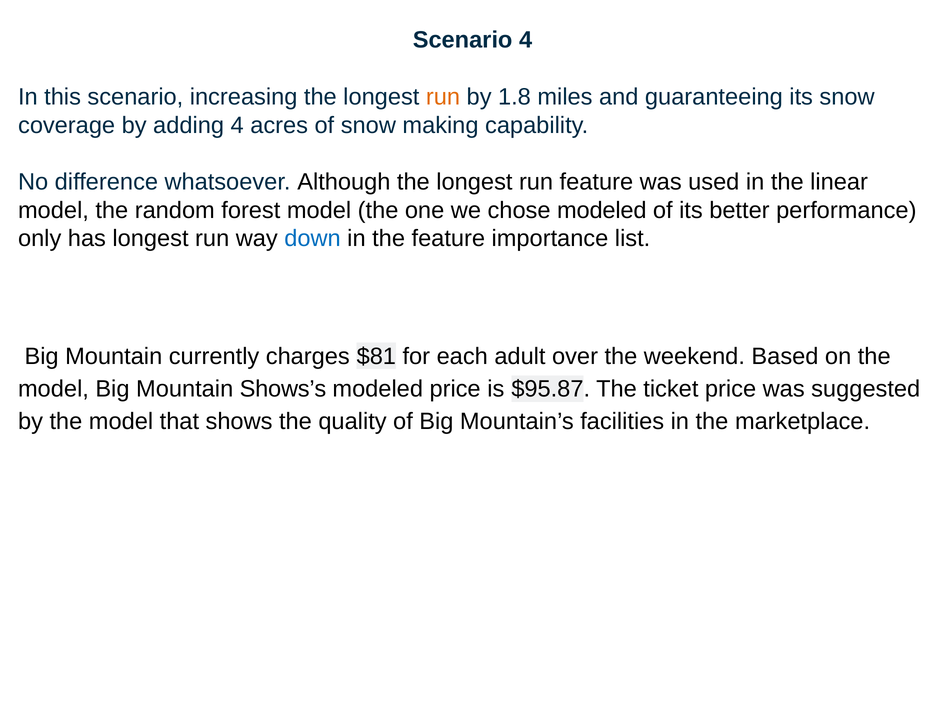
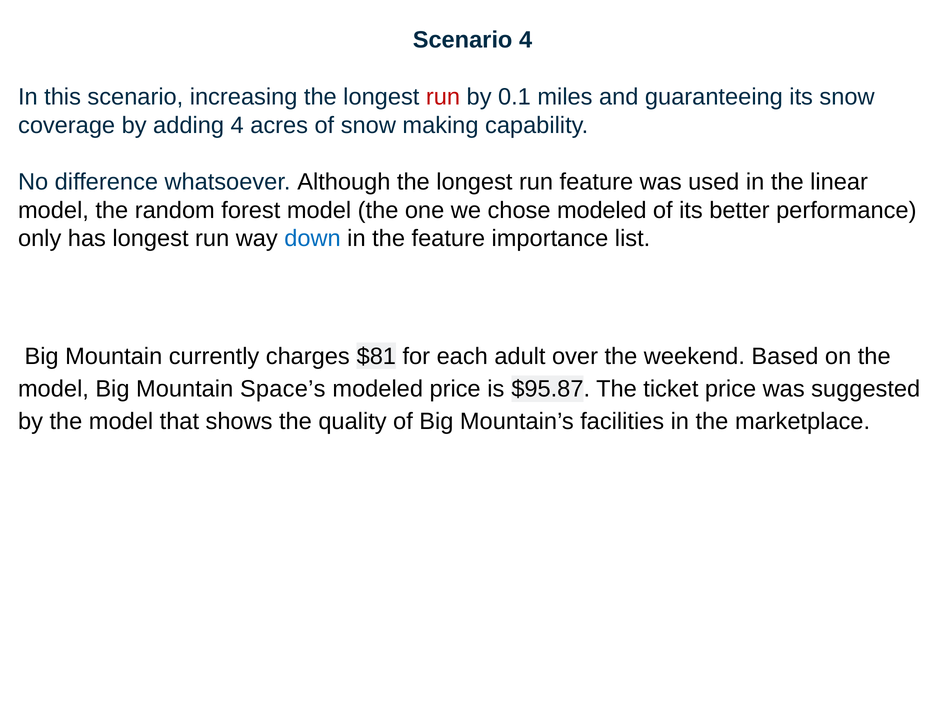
run colour: orange -> red (443, 97)
1.8: 1.8 -> 0.1 (514, 97)
Shows’s: Shows’s -> Space’s (283, 389)
